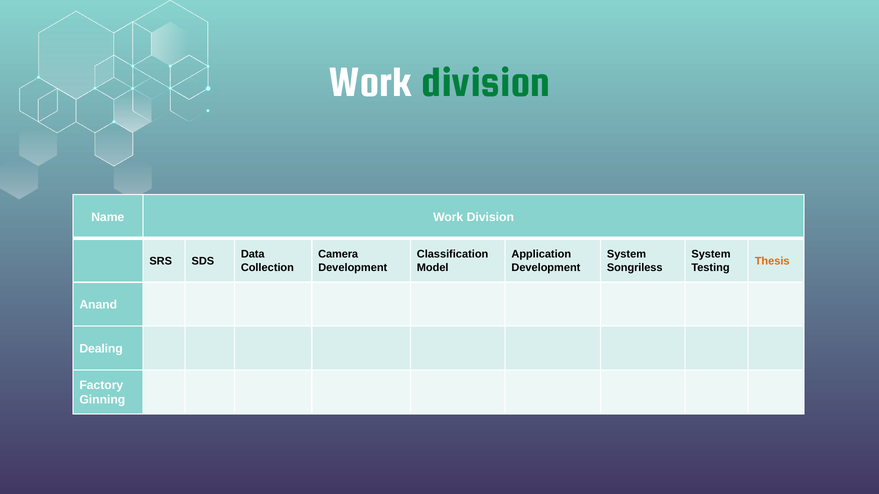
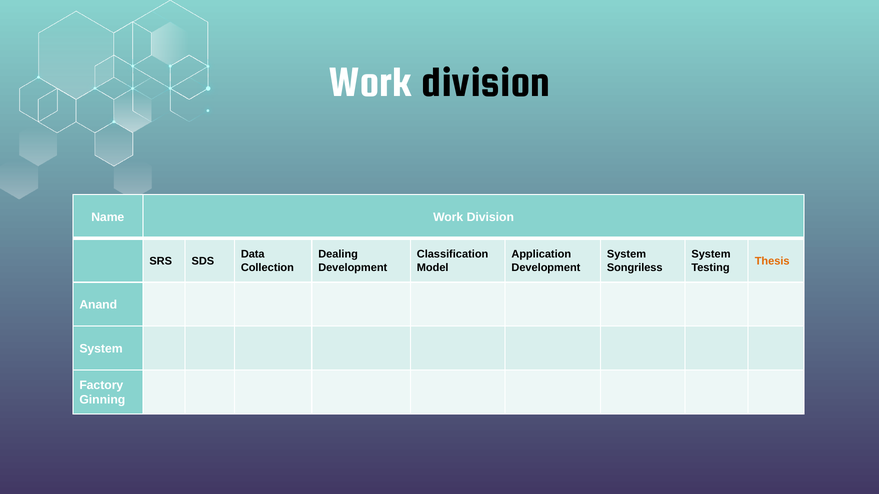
division colour: green -> black (486, 82)
Camera: Camera -> Dealing (338, 255)
Dealing: Dealing -> System (101, 349)
